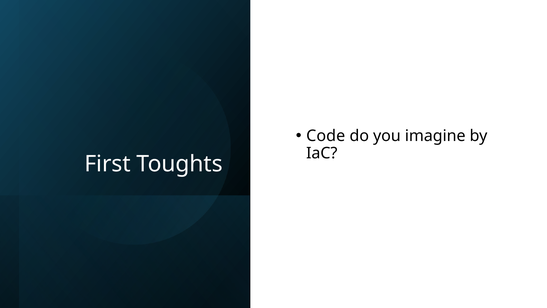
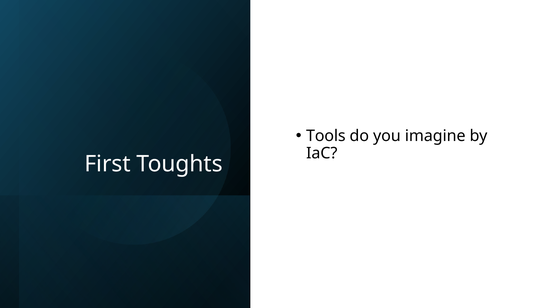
Code: Code -> Tools (326, 136)
